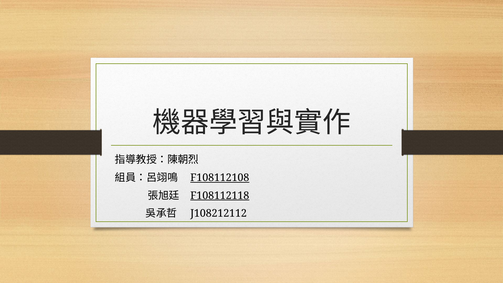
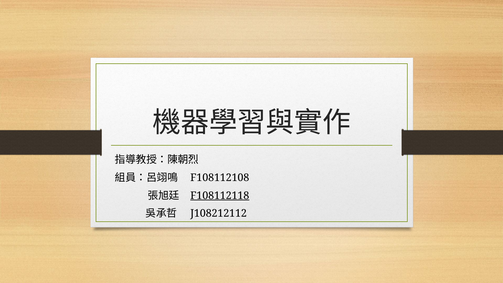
F108112108 underline: present -> none (220, 178)
